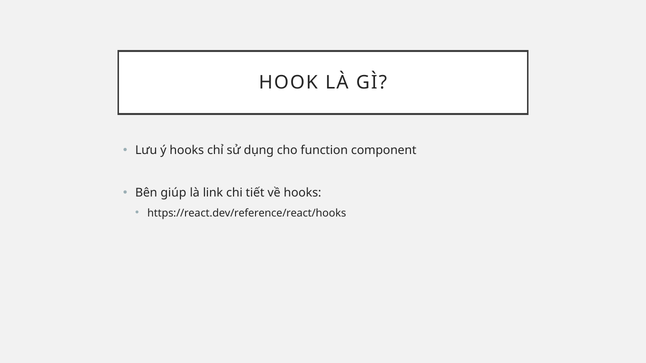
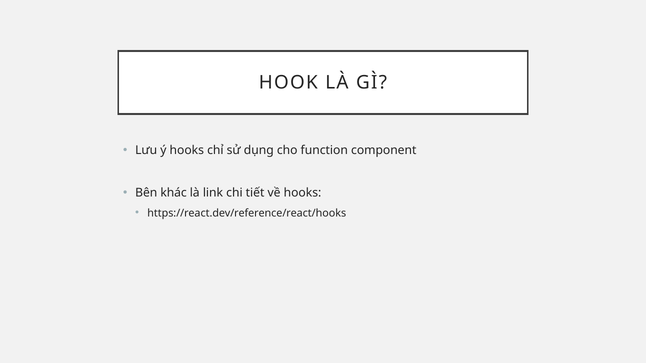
giúp: giúp -> khác (174, 193)
